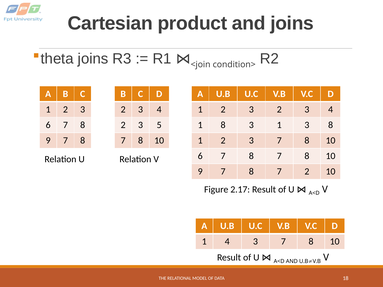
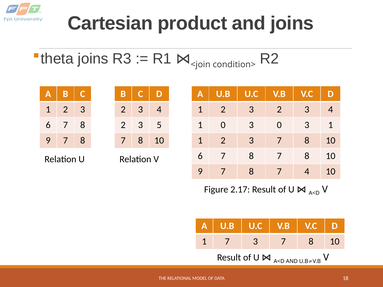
1 8: 8 -> 0 (223, 125)
3 1: 1 -> 0 (279, 125)
3 8: 8 -> 1 (331, 125)
7 2: 2 -> 4 (307, 172)
1 4: 4 -> 7 (227, 242)
